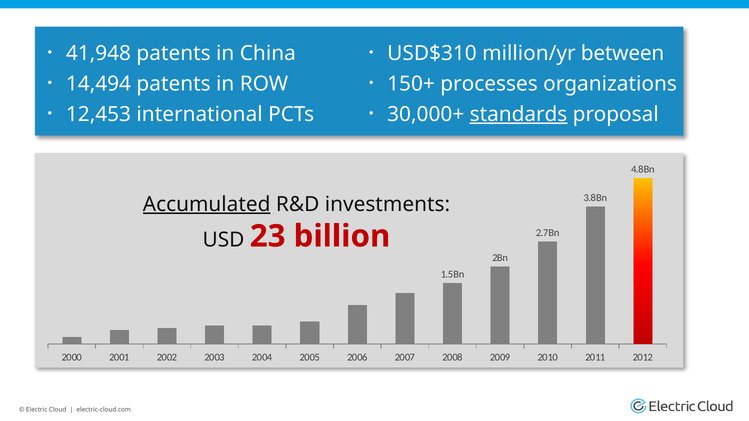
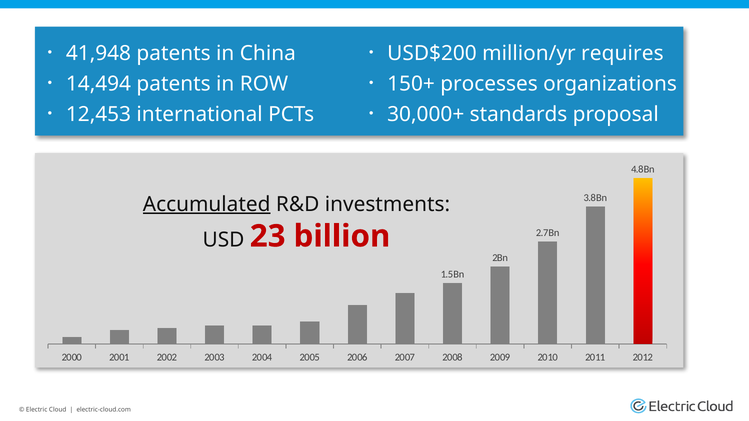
USD$310: USD$310 -> USD$200 (432, 53)
between: between -> requires (622, 53)
standards underline: present -> none (519, 114)
